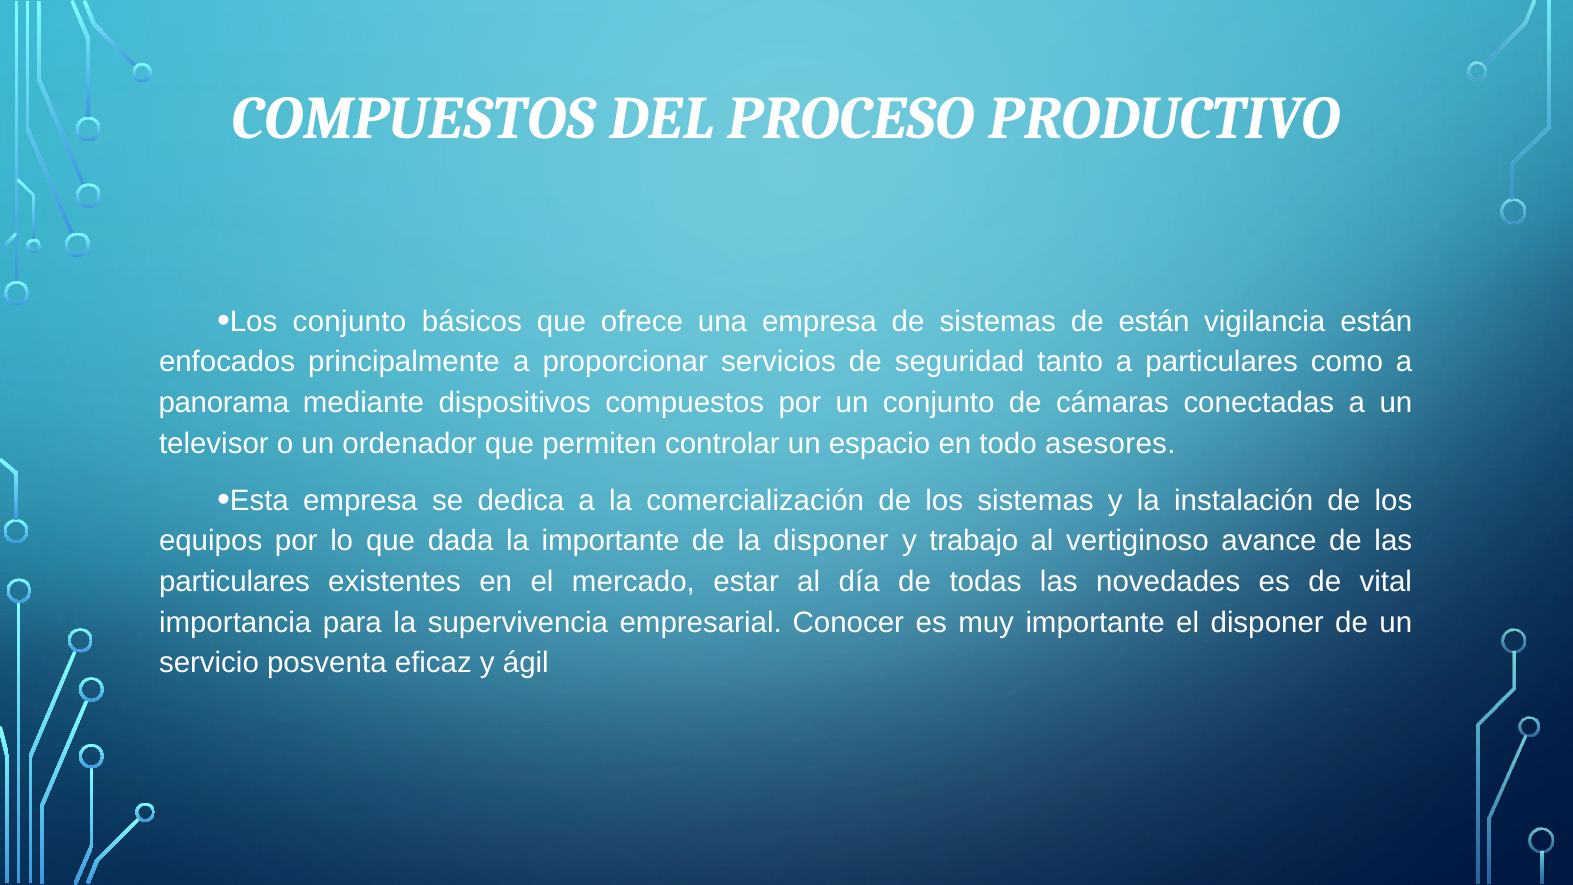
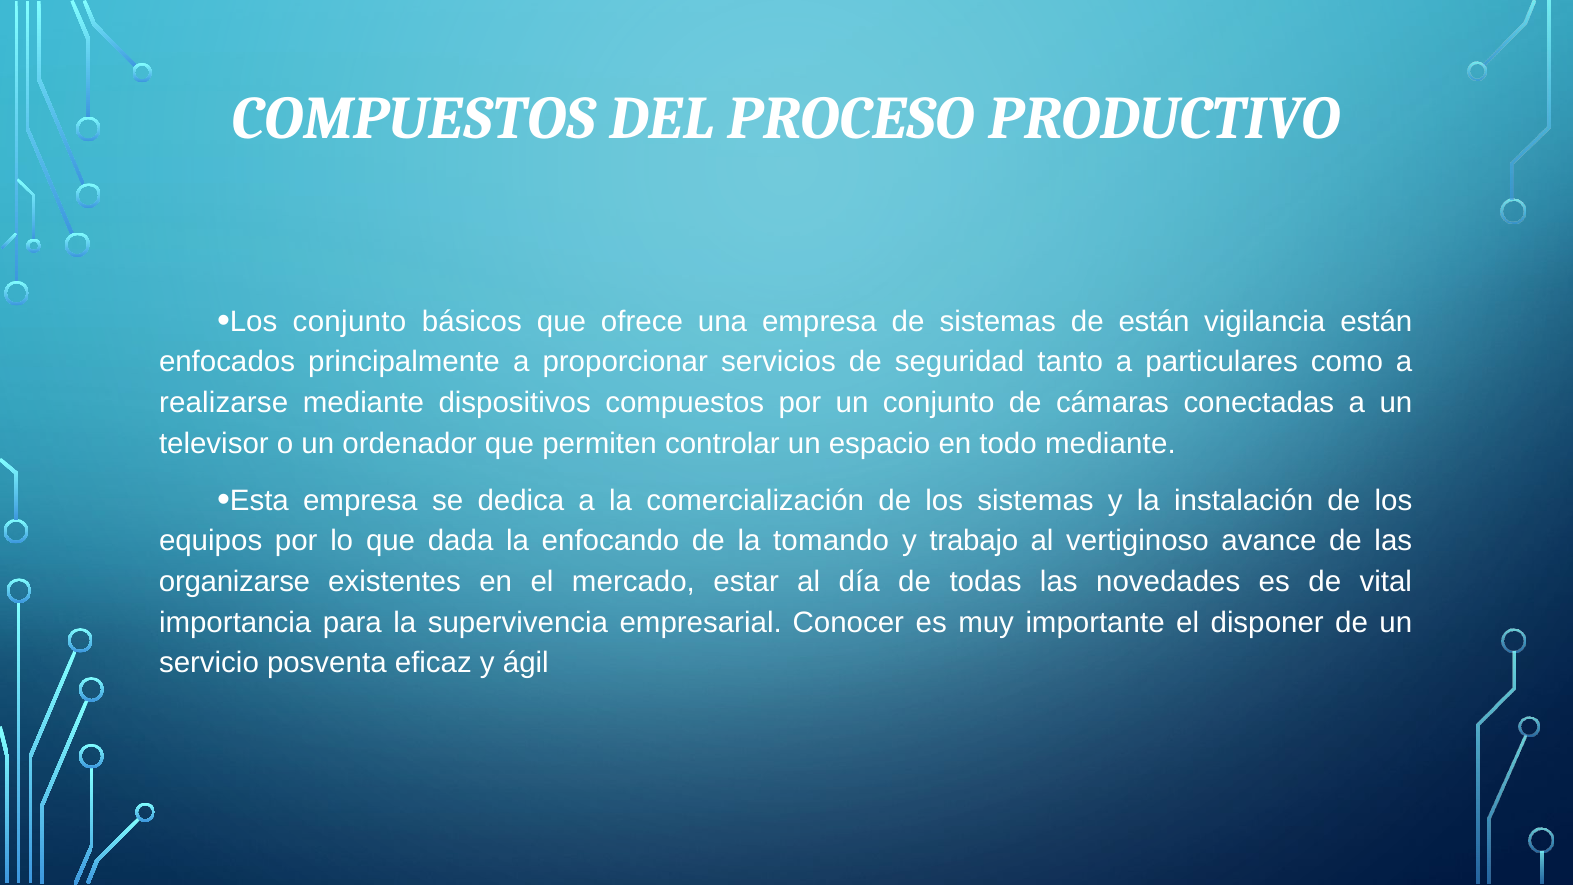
panorama: panorama -> realizarse (224, 403)
todo asesores: asesores -> mediante (1110, 443)
la importante: importante -> enfocando (611, 541)
la disponer: disponer -> tomando (831, 541)
particulares: particulares -> organizarse (235, 582)
